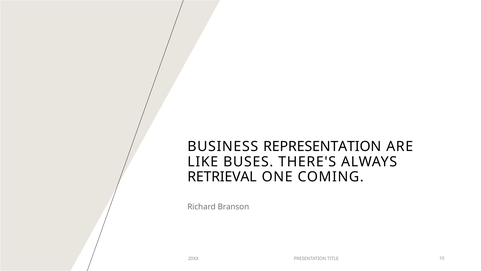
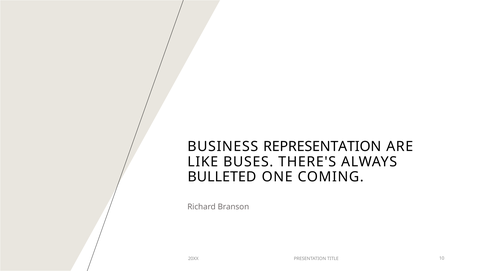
RETRIEVAL: RETRIEVAL -> BULLETED (222, 177)
